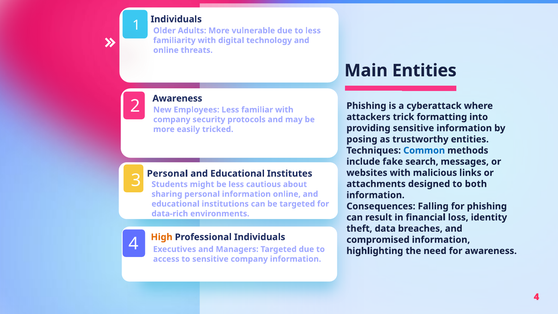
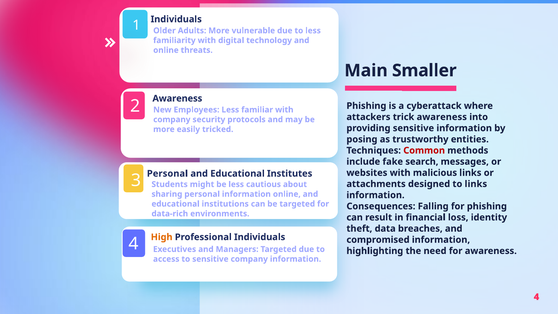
Main Entities: Entities -> Smaller (424, 71)
trick formatting: formatting -> awareness (442, 117)
Common colour: blue -> red (424, 150)
to both: both -> links (476, 184)
